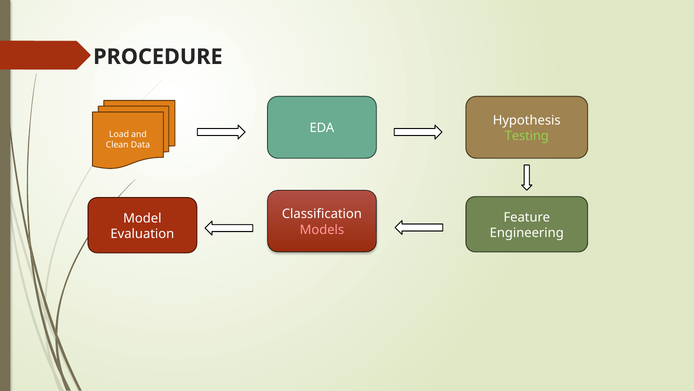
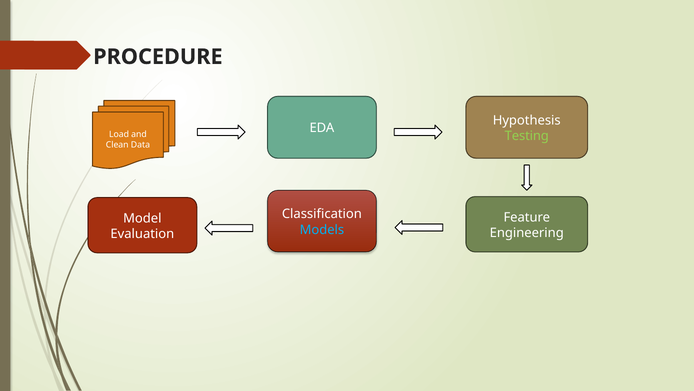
Models colour: pink -> light blue (322, 229)
